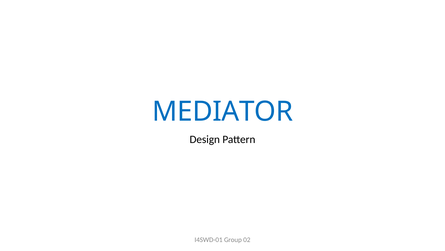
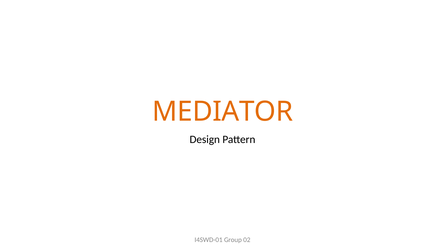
MEDIATOR colour: blue -> orange (223, 111)
